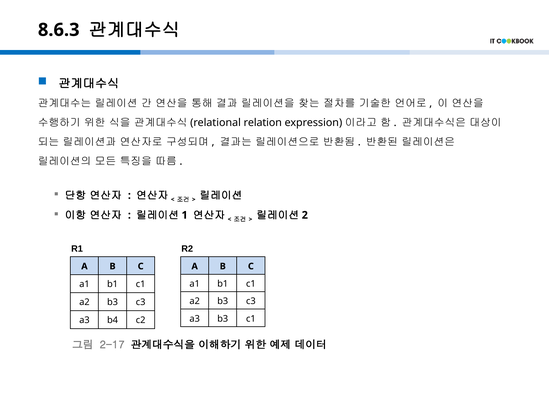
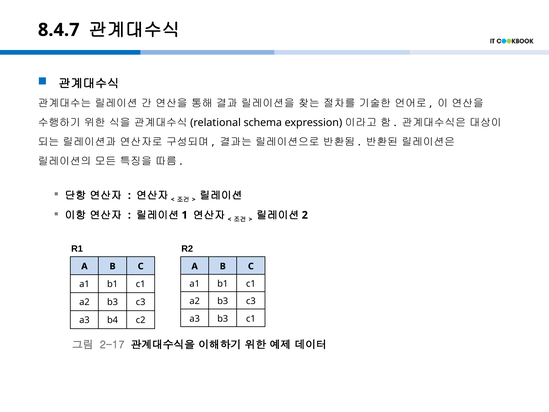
8.6.3: 8.6.3 -> 8.4.7 (59, 30)
relation: relation -> schema (263, 123)
